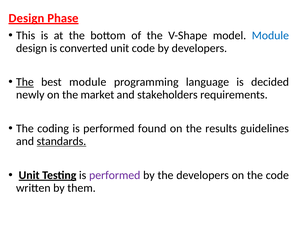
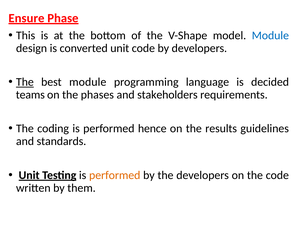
Design: Design -> Ensure (26, 18)
newly: newly -> teams (30, 95)
market: market -> phases (97, 95)
found: found -> hence (152, 129)
standards underline: present -> none (61, 141)
performed colour: purple -> orange (115, 175)
